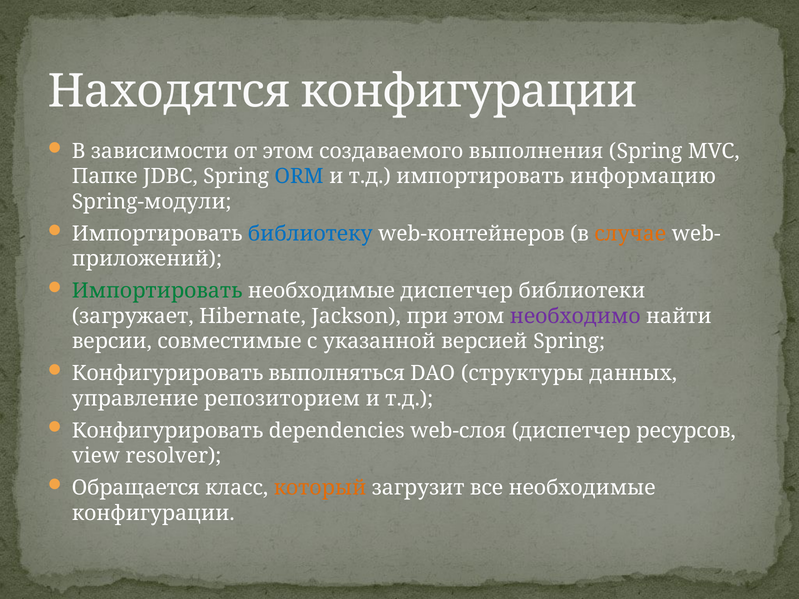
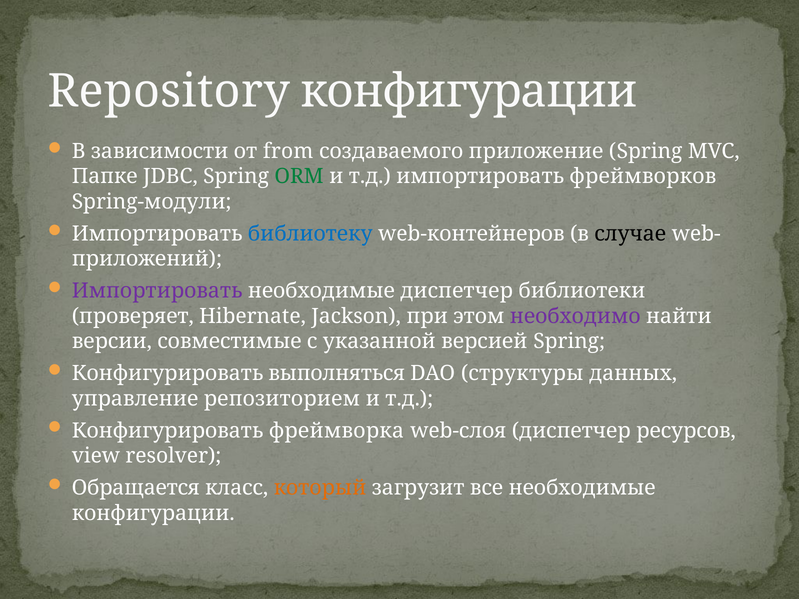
Находятся: Находятся -> Repository (169, 91)
от этом: этом -> from (288, 151)
выполнения: выполнения -> приложение (536, 151)
ORM colour: blue -> green (299, 177)
информацию: информацию -> фреймворков (643, 177)
случае colour: orange -> black (630, 234)
Импортировать colour: green -> purple (157, 291)
загружает: загружает -> проверяет (133, 316)
dependencies: dependencies -> фреймворка (336, 431)
